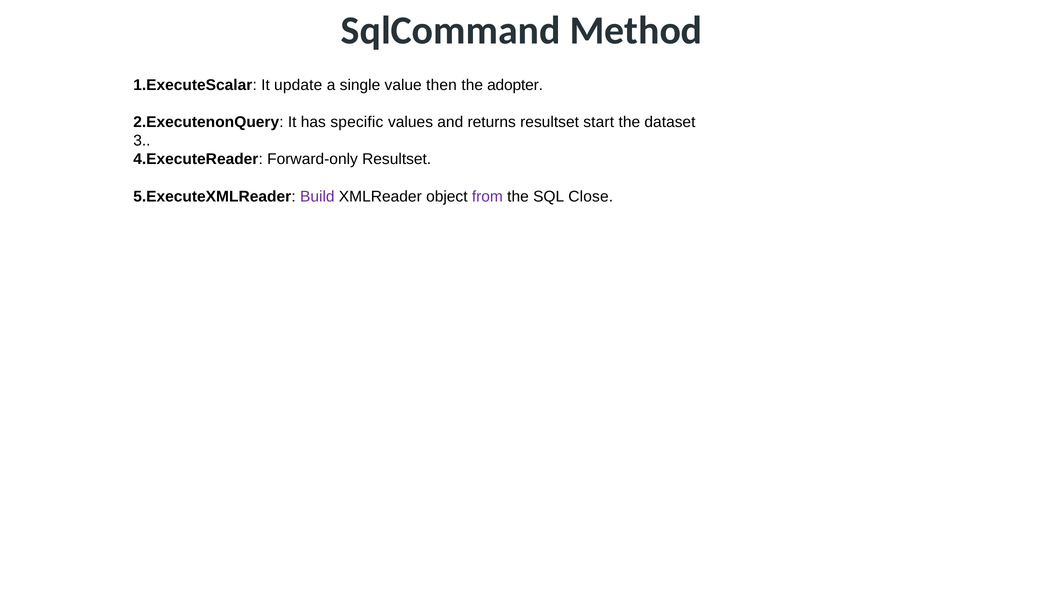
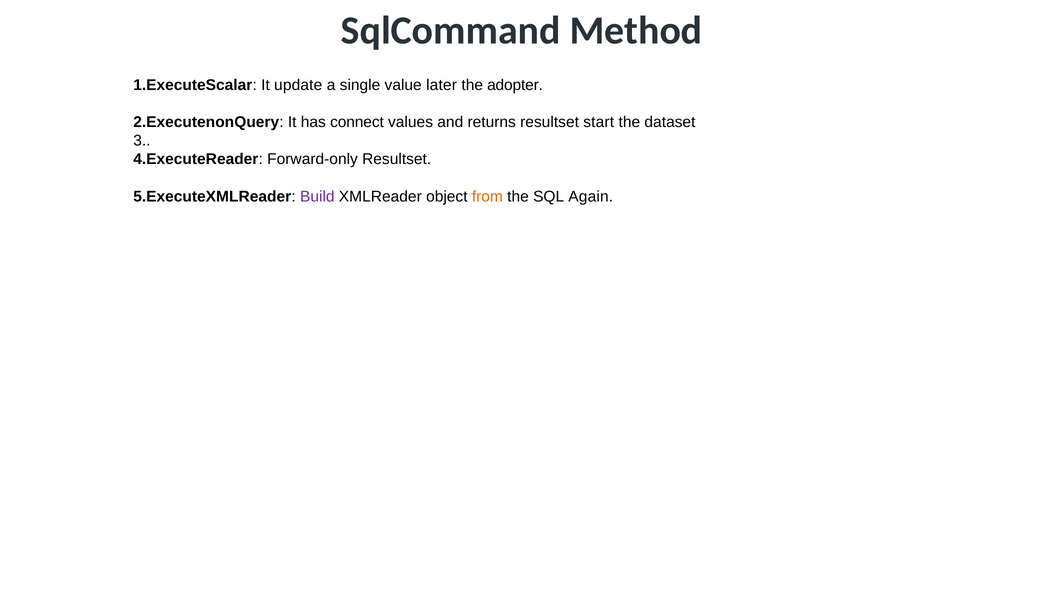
then: then -> later (442, 85)
specific: specific -> connect (357, 122)
from colour: purple -> orange (487, 197)
Close: Close -> Again (591, 197)
